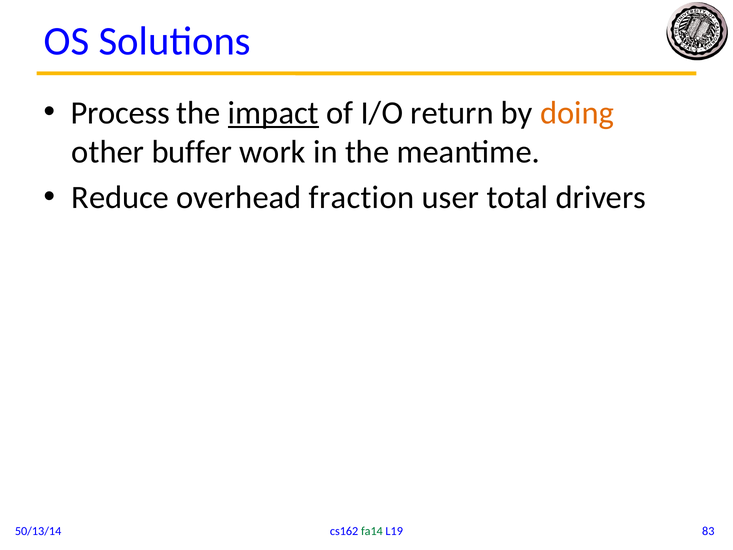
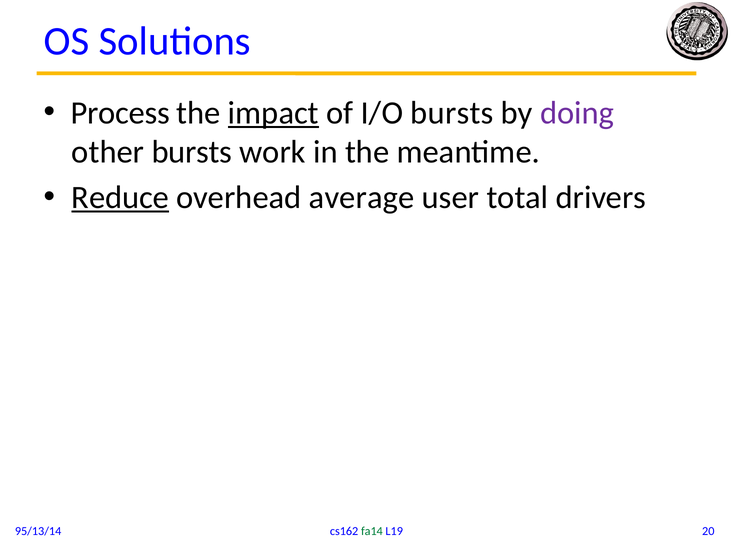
I/O return: return -> bursts (452, 113)
doing colour: orange -> purple (577, 113)
other buffer: buffer -> bursts (192, 152)
Reduce underline: none -> present (120, 197)
fraction: fraction -> average (362, 197)
83: 83 -> 20 (708, 531)
50/13/14: 50/13/14 -> 95/13/14 (38, 531)
